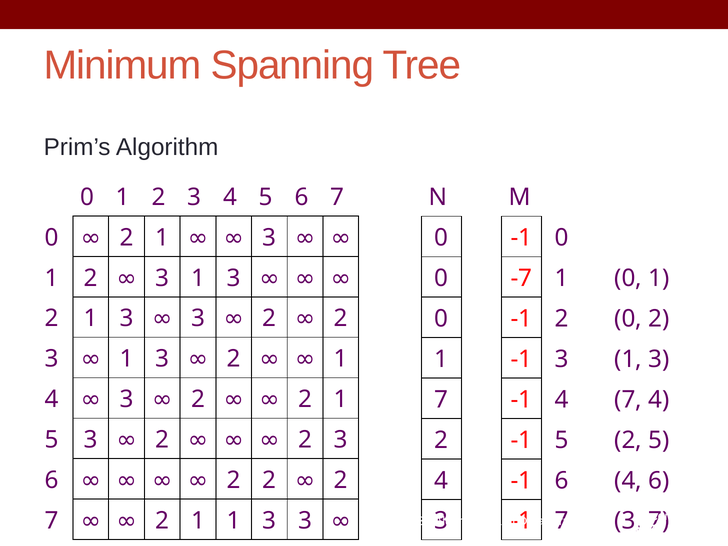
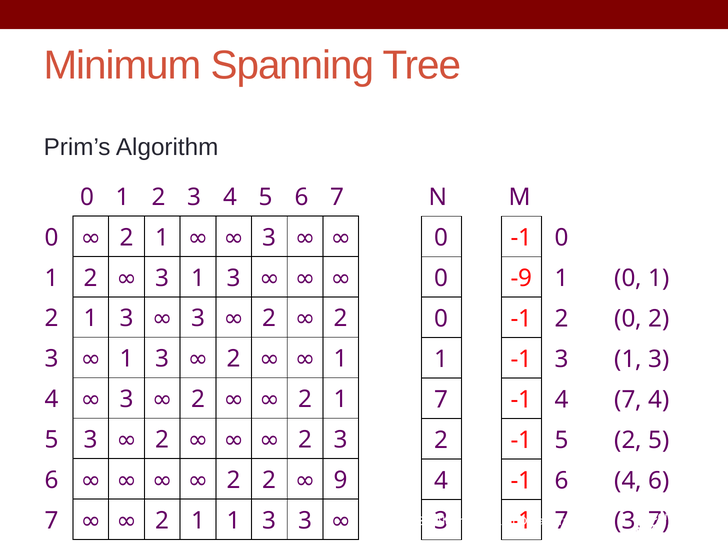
-7: -7 -> -9 (522, 278)
2: 2 -> 9 (341, 480)
